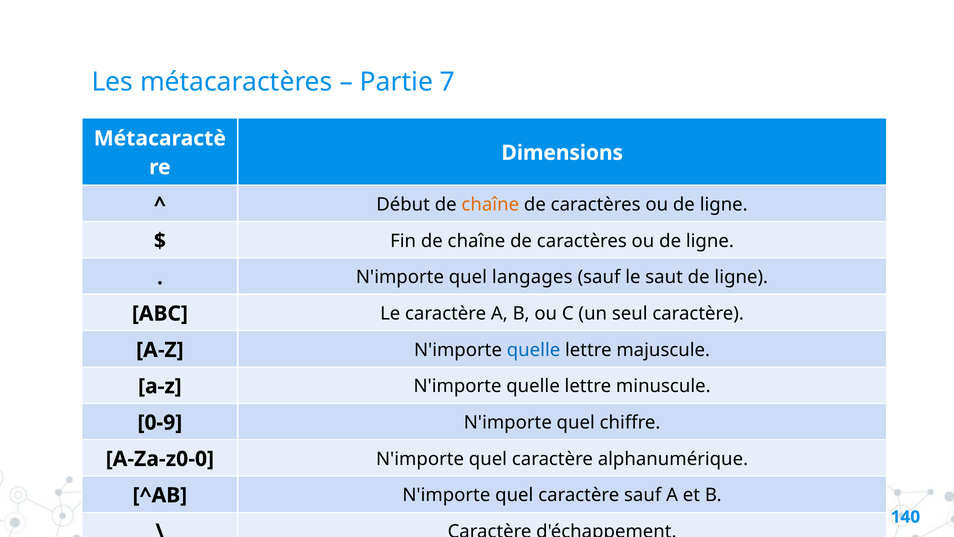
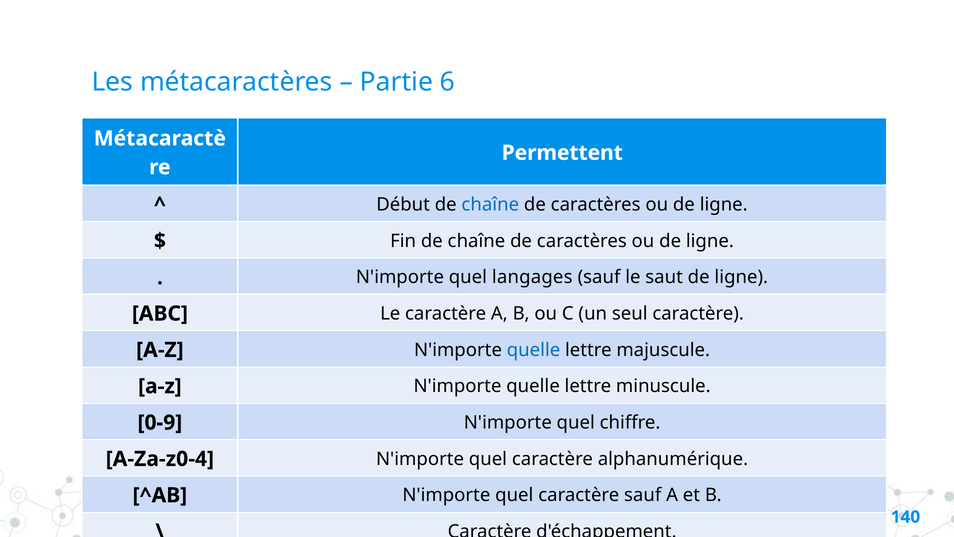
7: 7 -> 6 (448, 82)
Dimensions: Dimensions -> Permettent (562, 153)
chaîne colour: orange -> blue (490, 204)
A-Za-z0-0: A-Za-z0-0 -> A-Za-z0-4 (160, 459)
